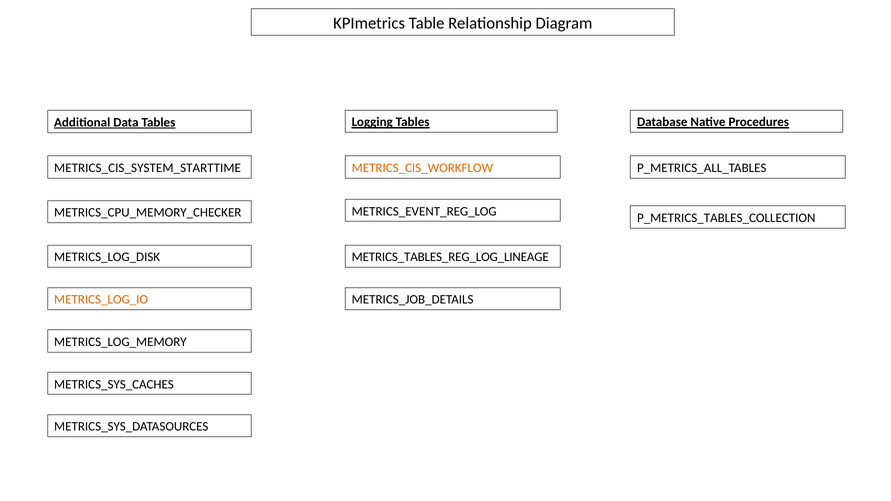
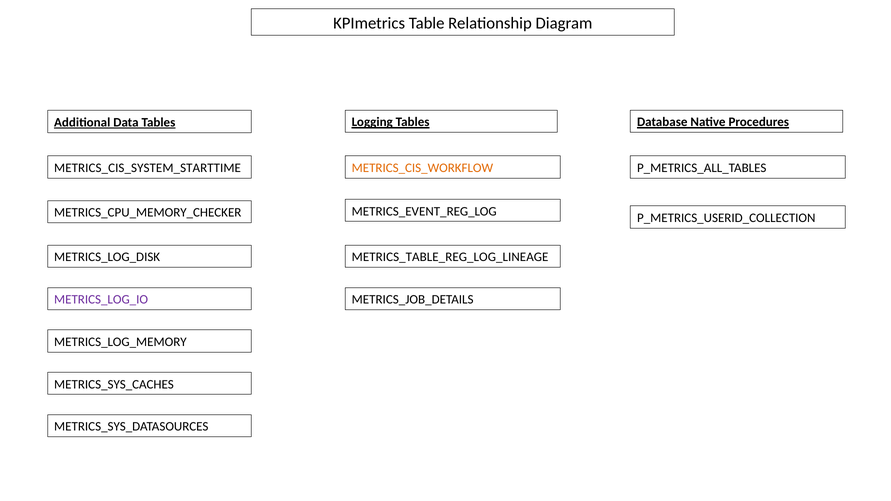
P_METRICS_TABLES_COLLECTION: P_METRICS_TABLES_COLLECTION -> P_METRICS_USERID_COLLECTION (726, 218)
METRICS_TABLES_REG_LOG_LINEAGE: METRICS_TABLES_REG_LOG_LINEAGE -> METRICS_TABLE_REG_LOG_LINEAGE (450, 257)
METRICS_LOG_IO colour: orange -> purple (101, 300)
